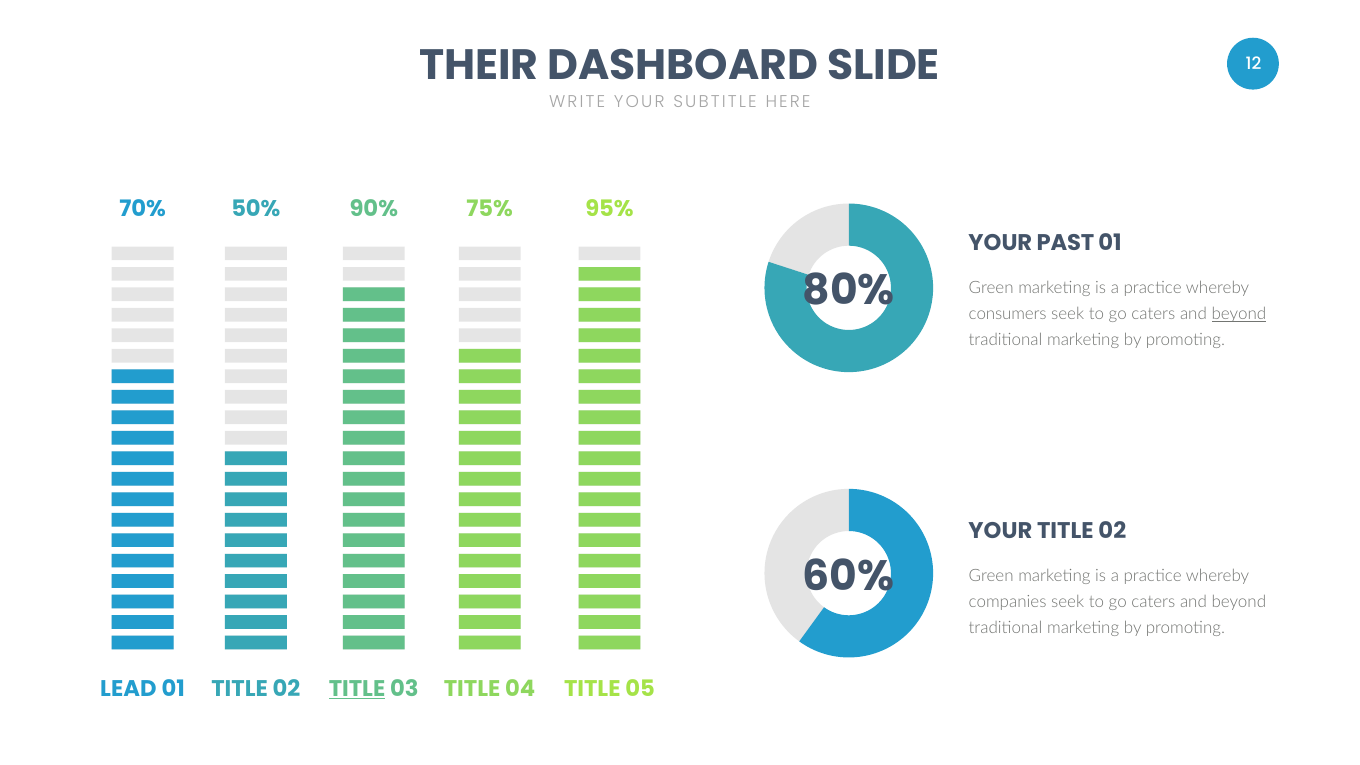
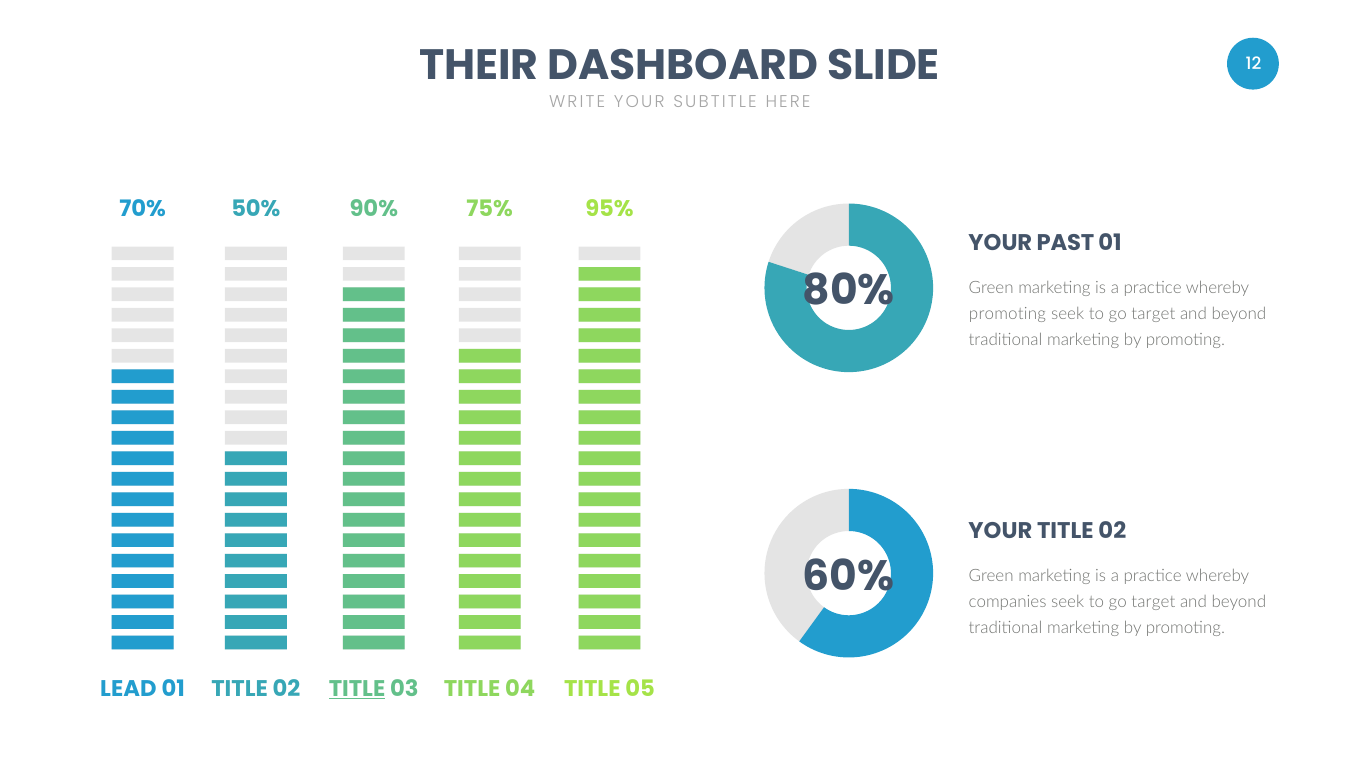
consumers: consumers -> promoting (1008, 314)
caters: caters -> target (1153, 314)
beyond underline: present -> none (1239, 314)
caters: caters -> target (1153, 602)
